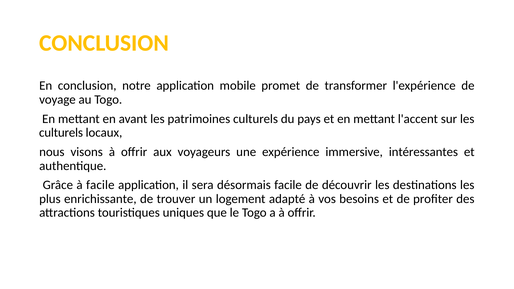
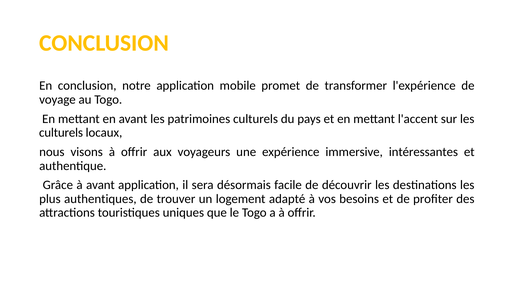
à facile: facile -> avant (100, 185)
enrichissante: enrichissante -> authentiques (100, 199)
